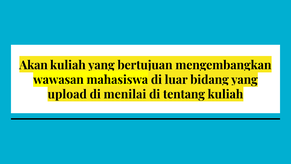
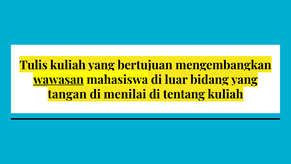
Akan: Akan -> Tulis (33, 65)
wawasan underline: none -> present (58, 80)
upload: upload -> tangan (67, 94)
